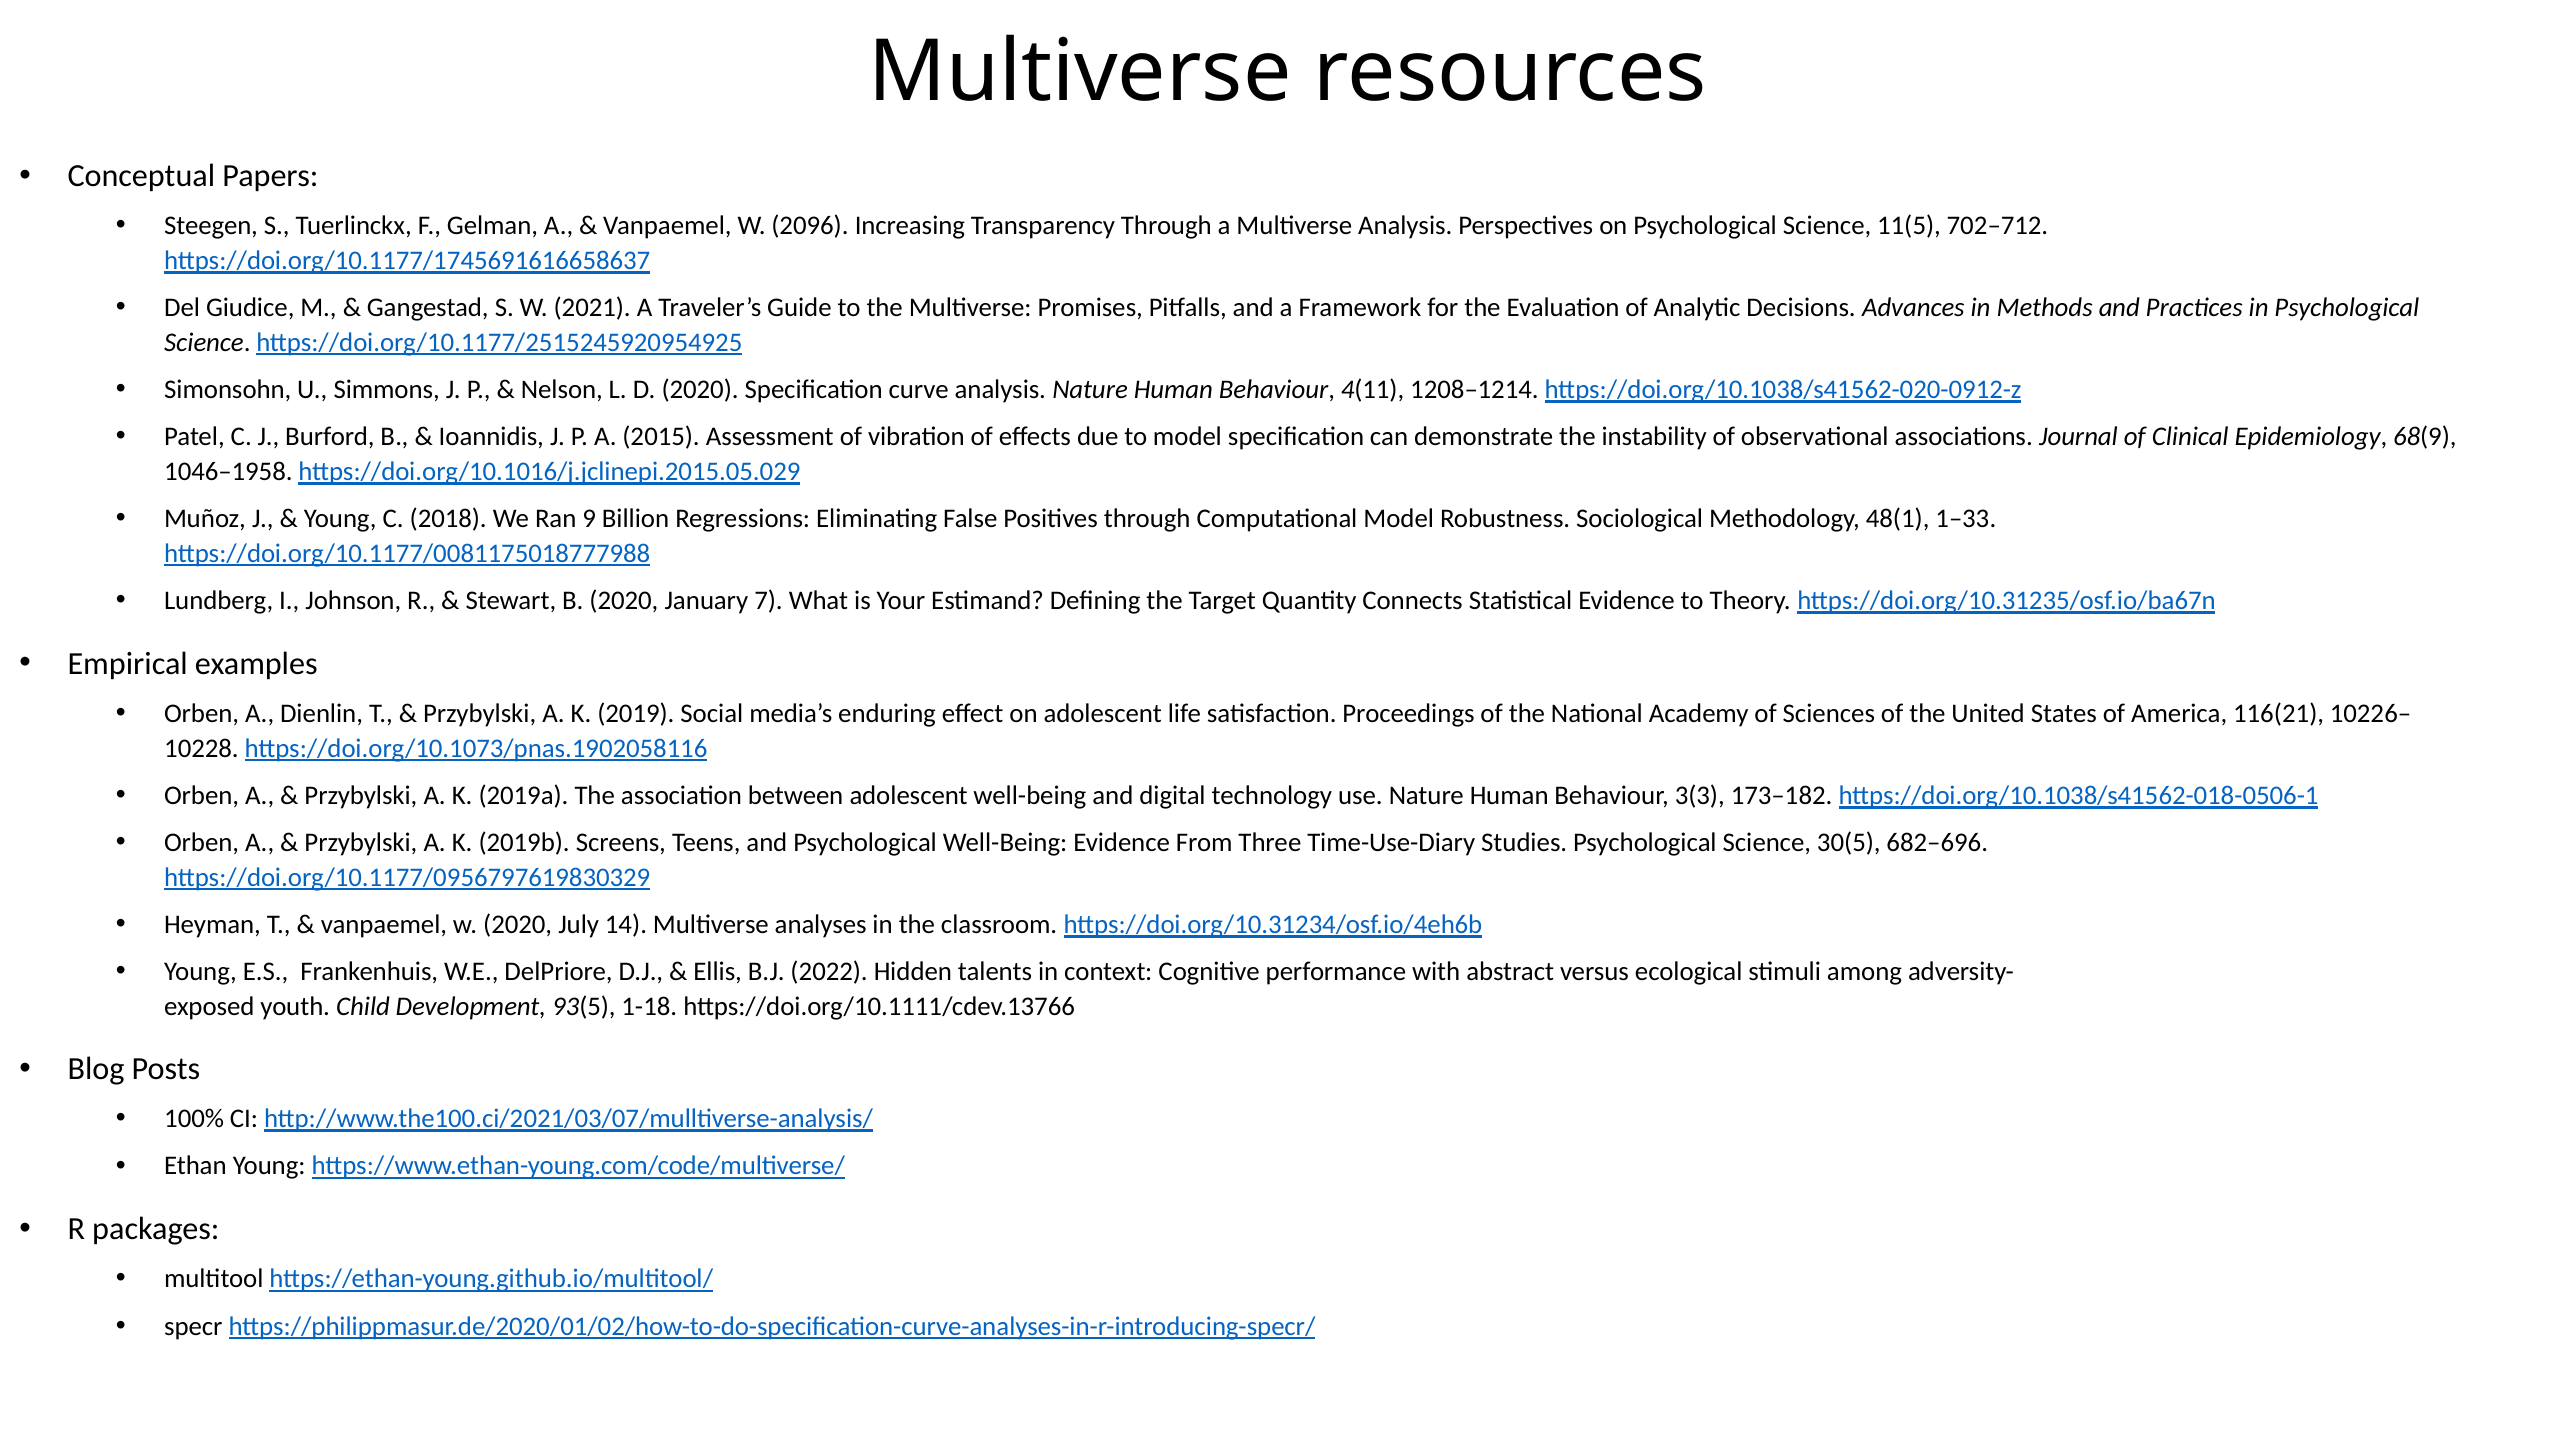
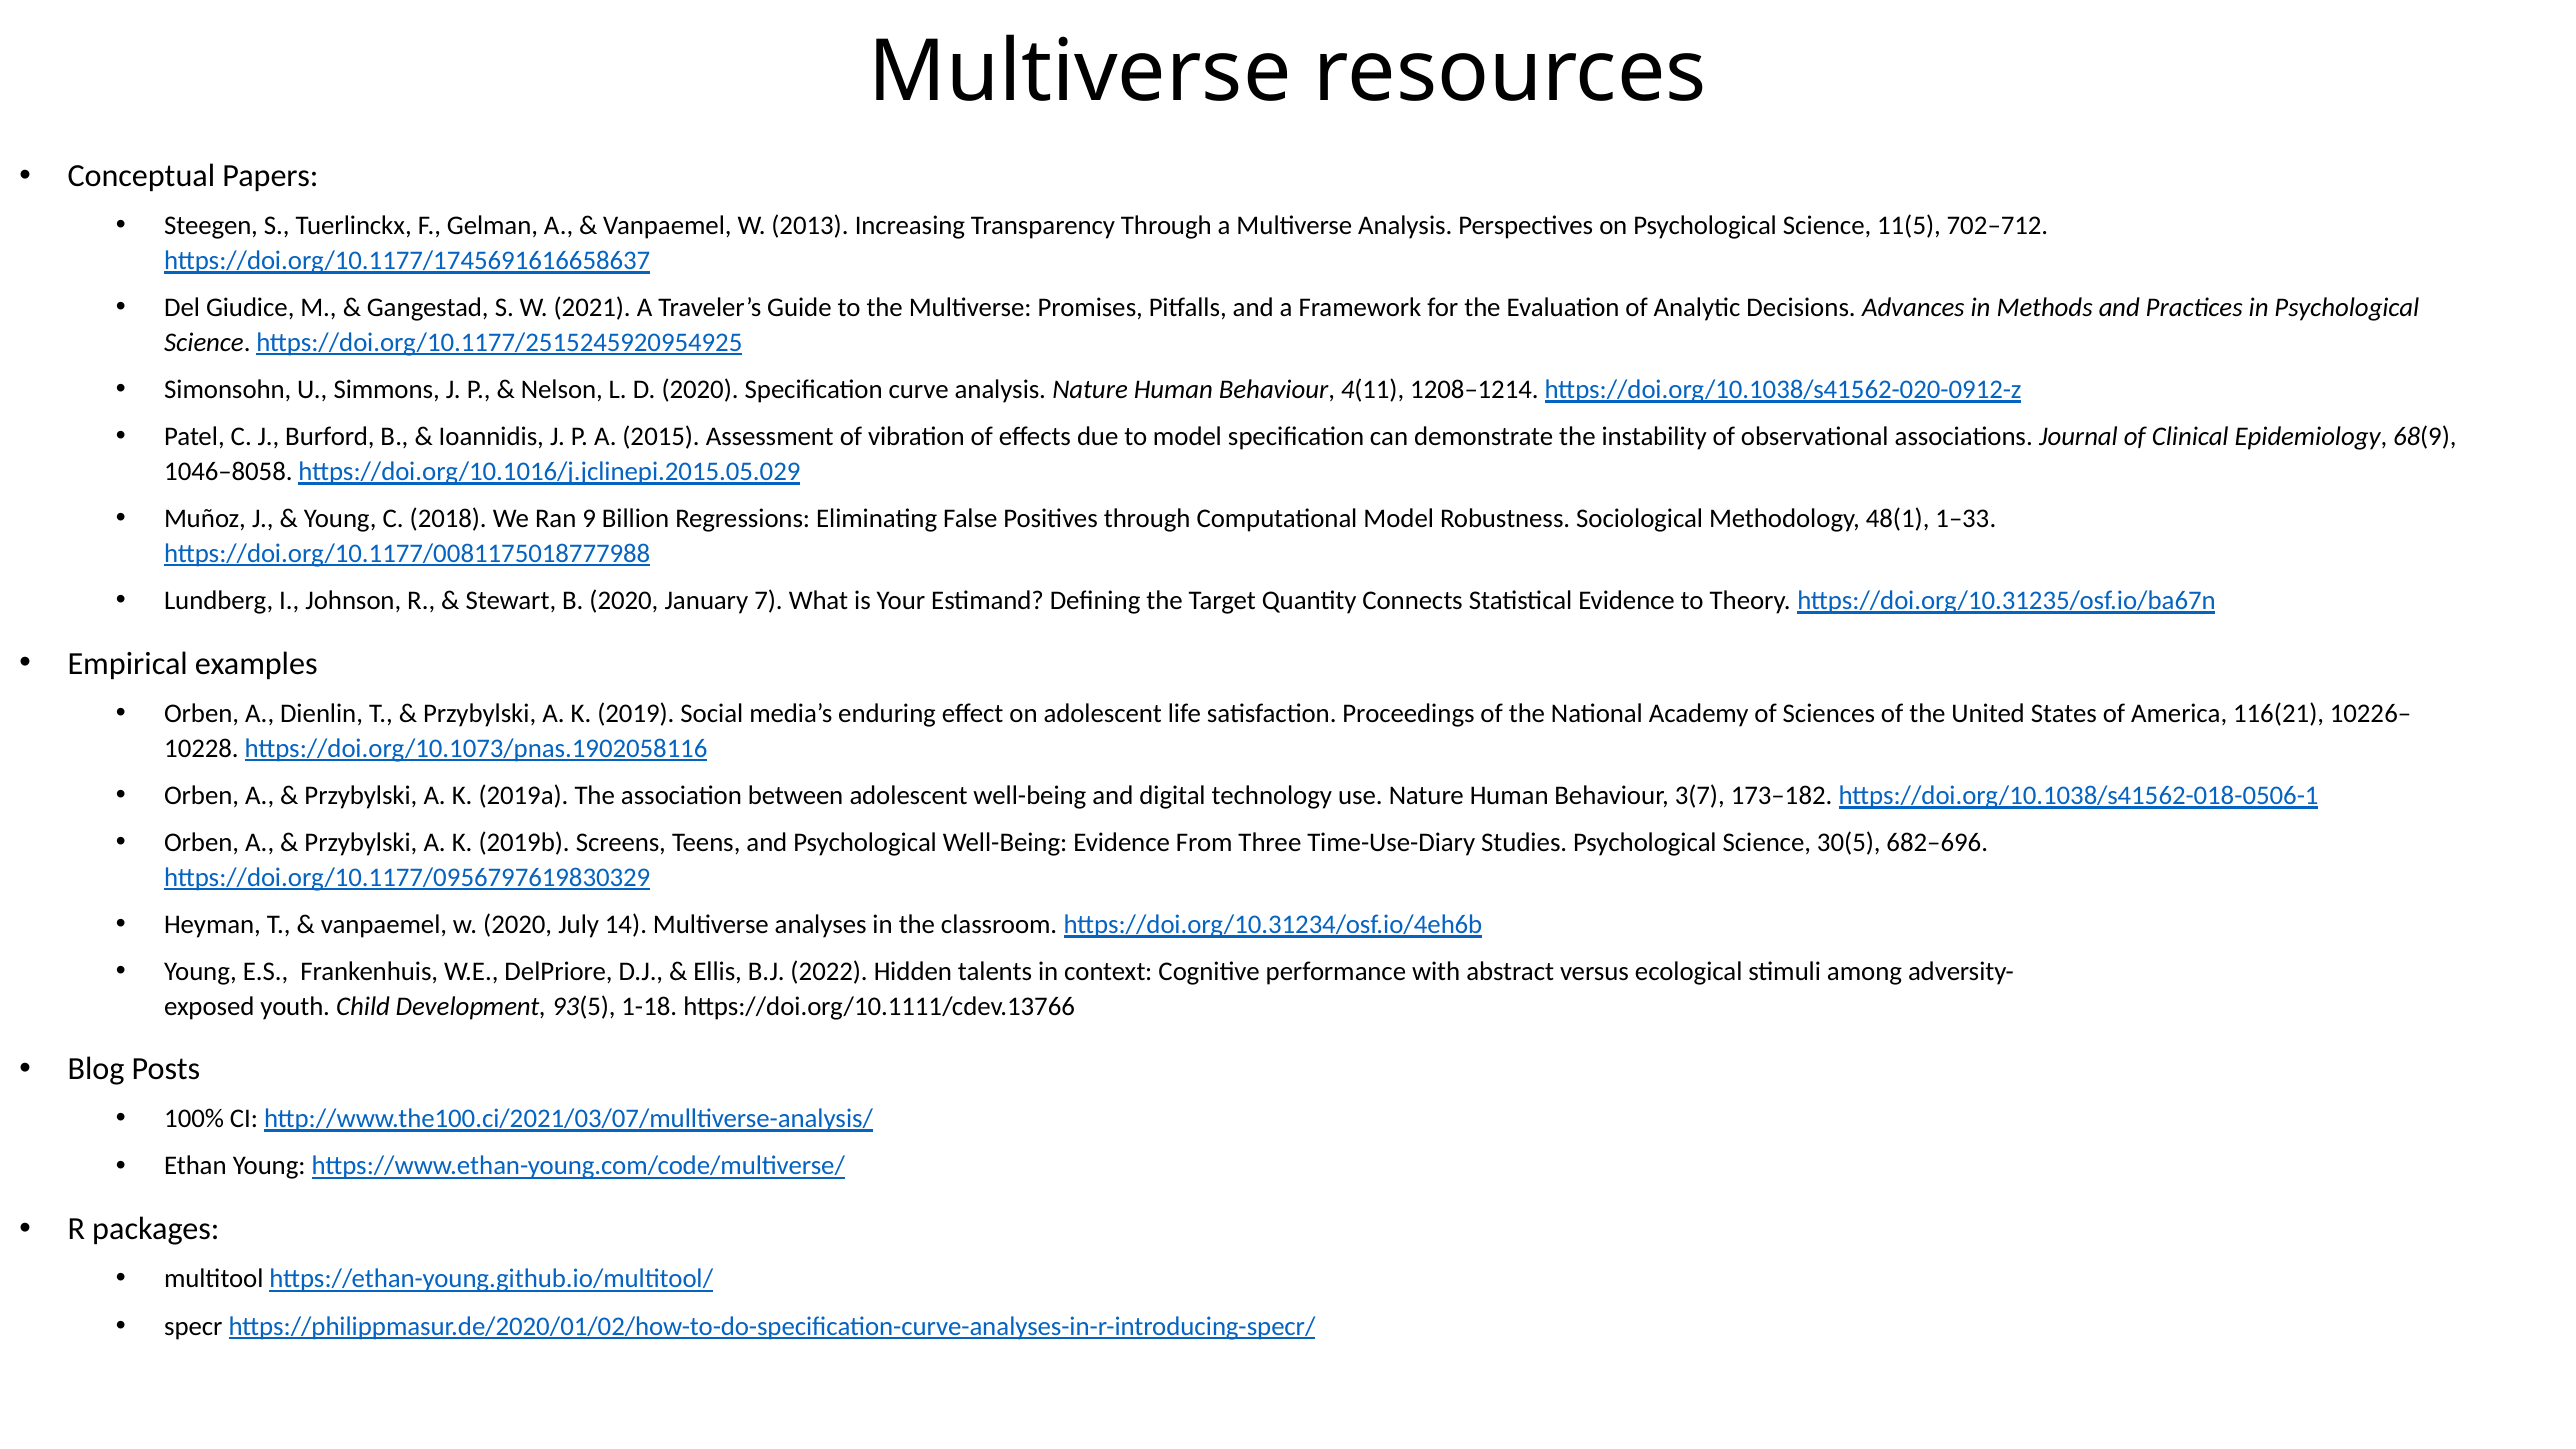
2096: 2096 -> 2013 (810, 226)
1046–1958: 1046–1958 -> 1046–8058 (228, 471)
3(3: 3(3 -> 3(7 (1700, 795)
